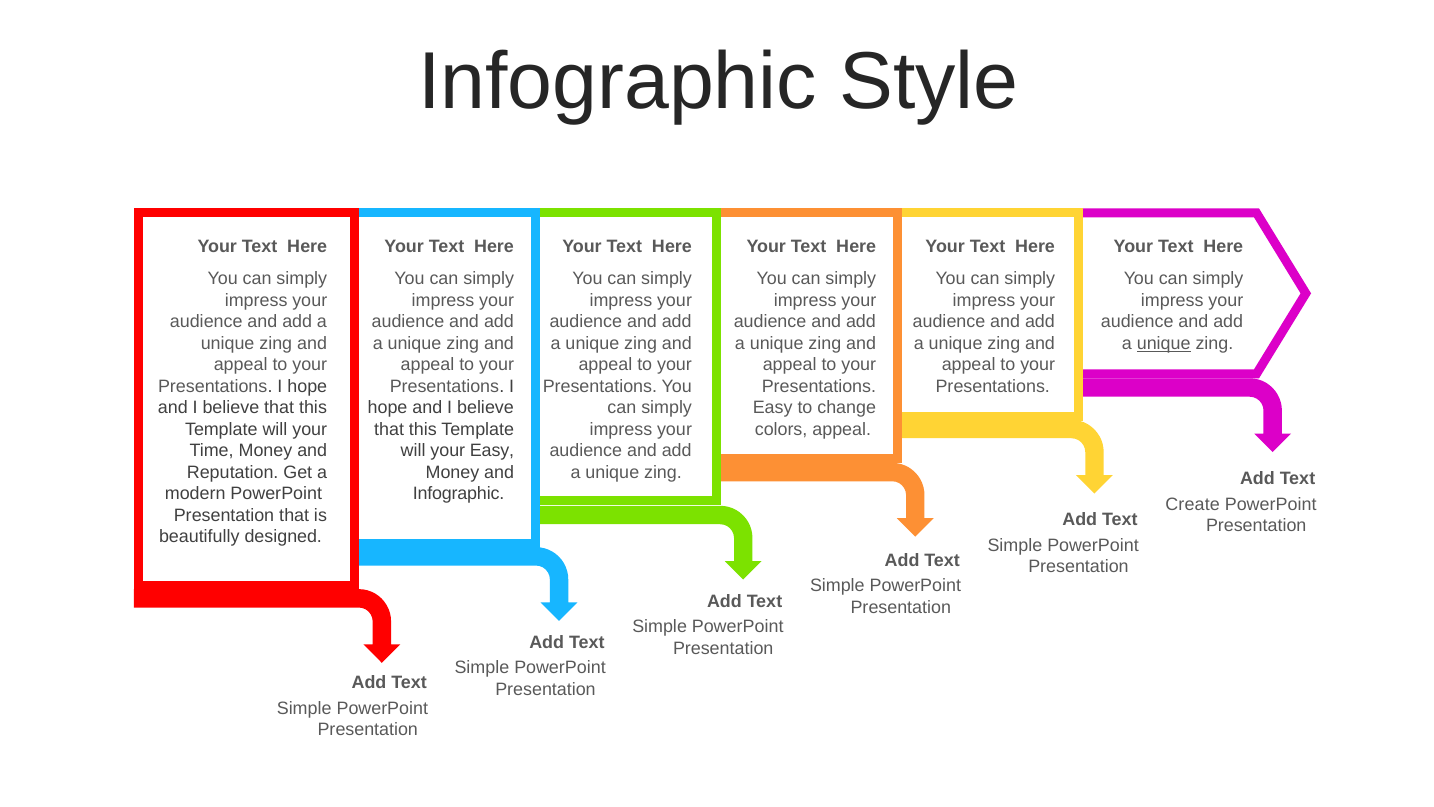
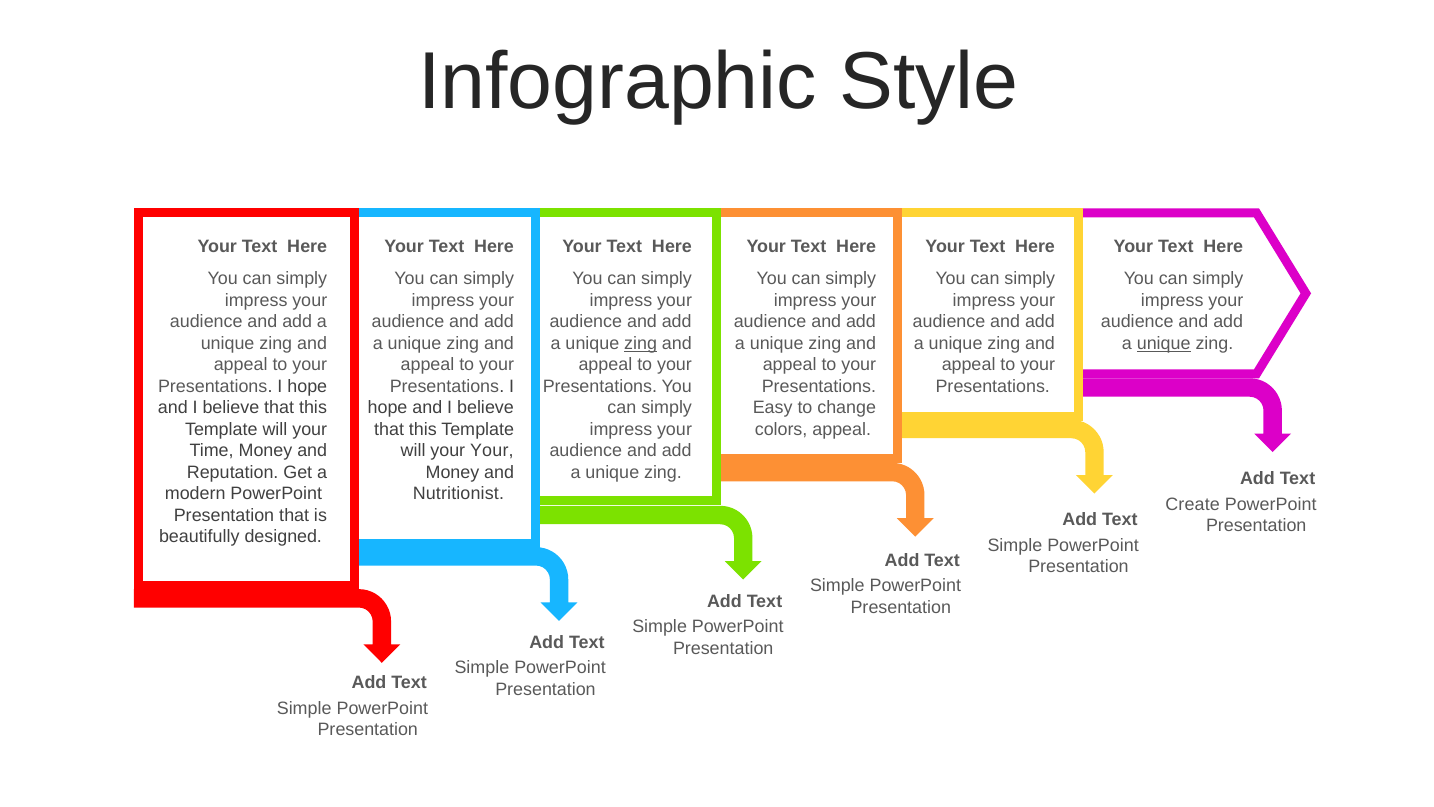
zing underline: none -> present (641, 343)
your Easy: Easy -> Your (492, 451)
Infographic: Infographic -> Nutritionist (458, 494)
